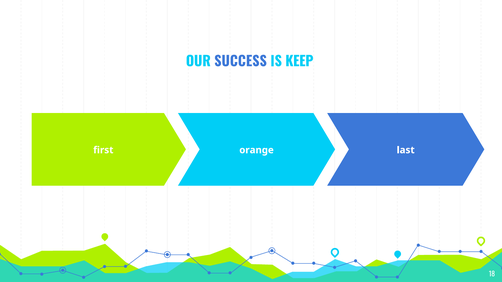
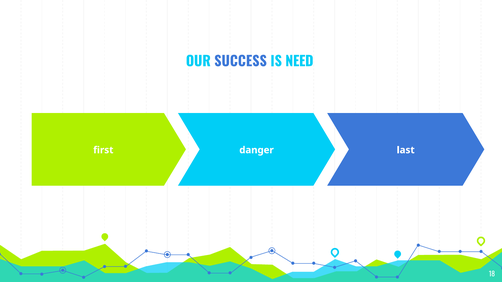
KEEP: KEEP -> NEED (299, 62)
orange: orange -> danger (257, 150)
